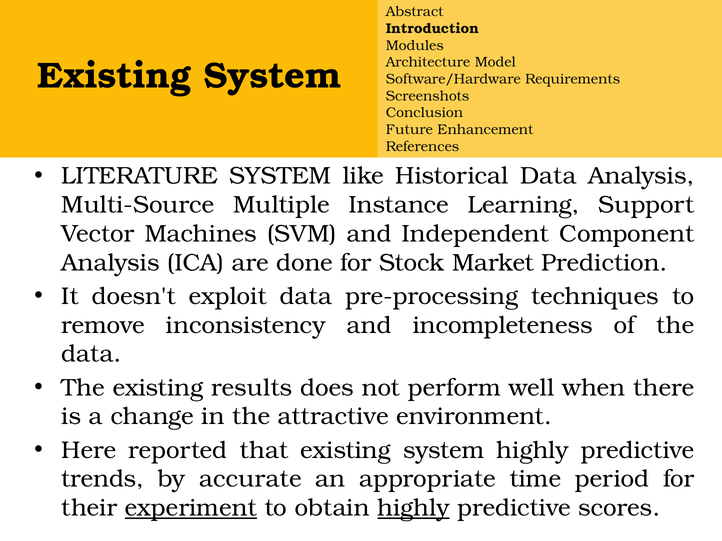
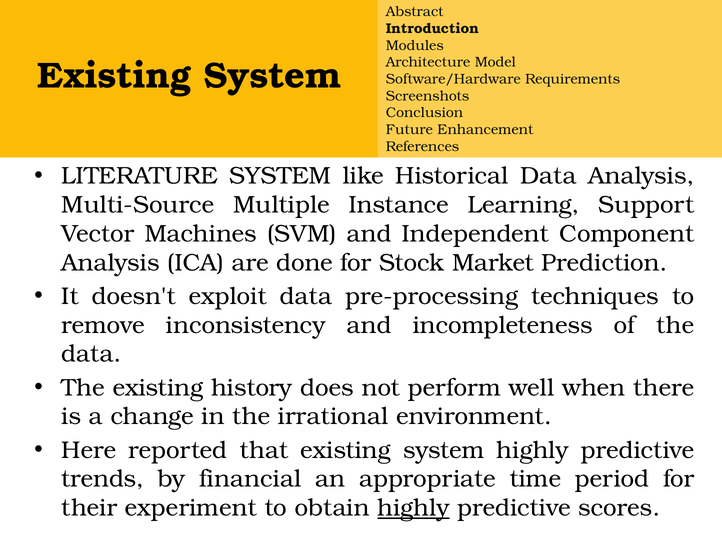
results: results -> history (252, 388)
attractive: attractive -> irrational (333, 417)
accurate: accurate -> financial (250, 479)
experiment underline: present -> none (191, 508)
